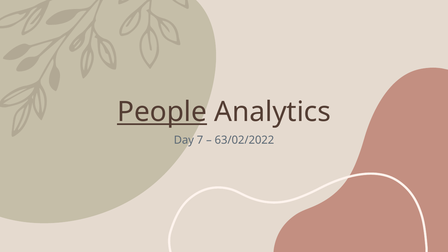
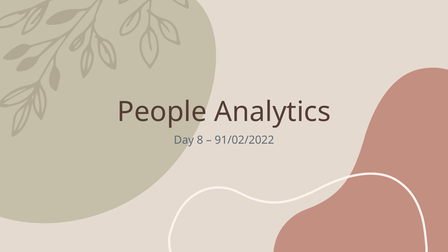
People underline: present -> none (162, 112)
7: 7 -> 8 (200, 140)
63/02/2022: 63/02/2022 -> 91/02/2022 (244, 140)
